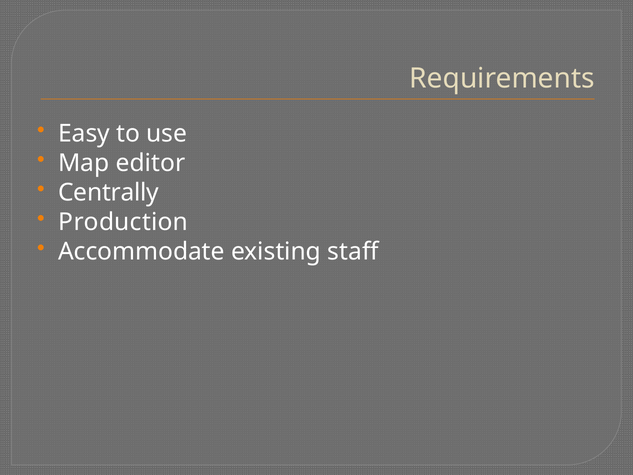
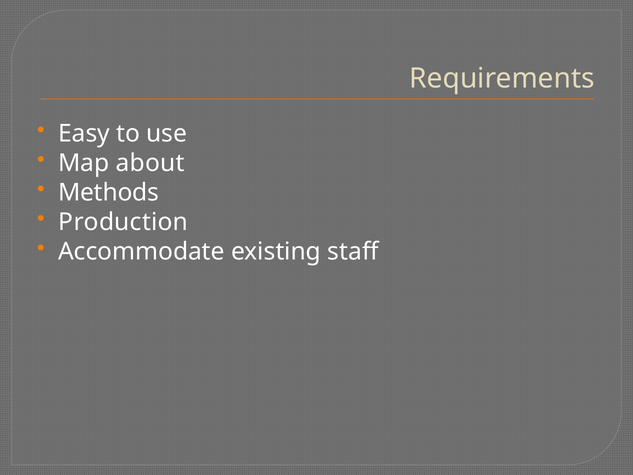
editor: editor -> about (150, 163)
Centrally: Centrally -> Methods (108, 192)
